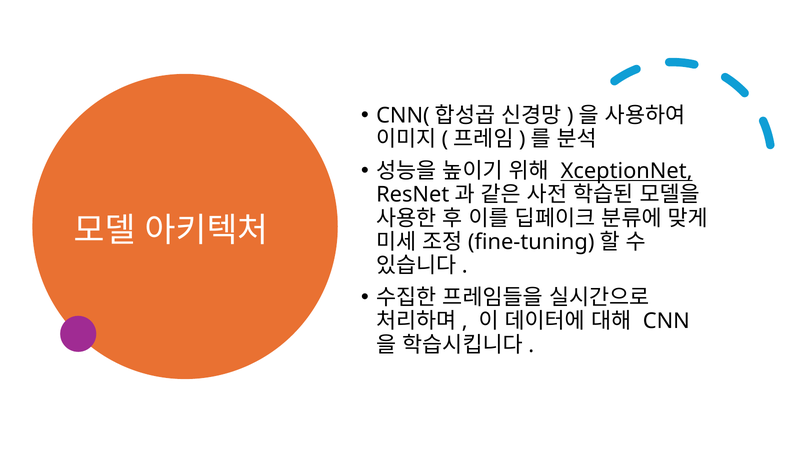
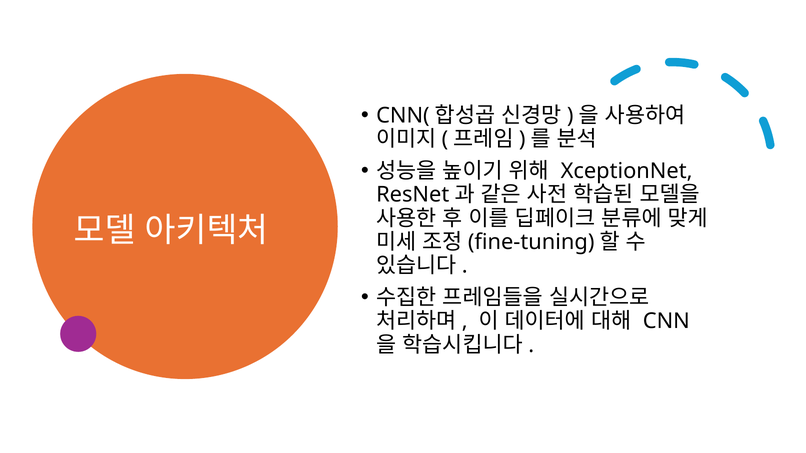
XceptionNet underline: present -> none (627, 171)
